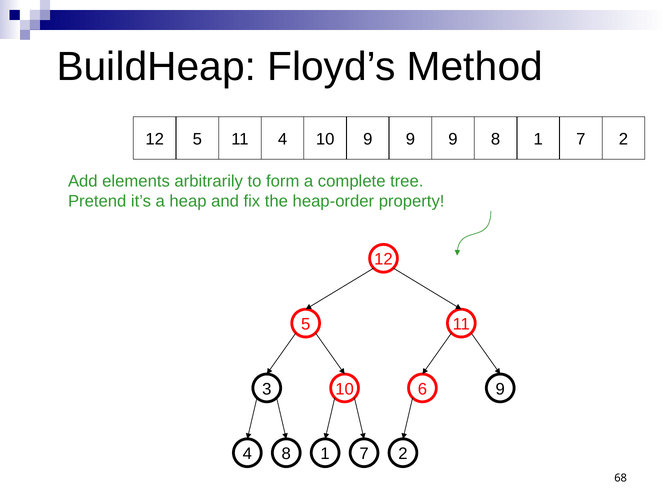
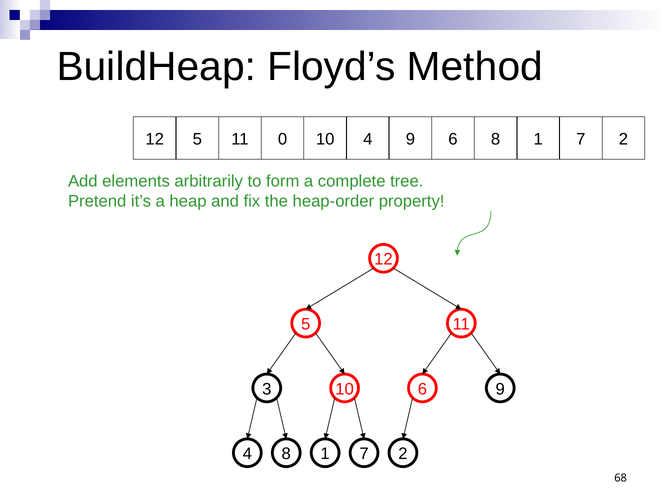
11 4: 4 -> 0 (283, 139)
10 9: 9 -> 4 (368, 139)
9: 9 -> 6 (453, 139)
